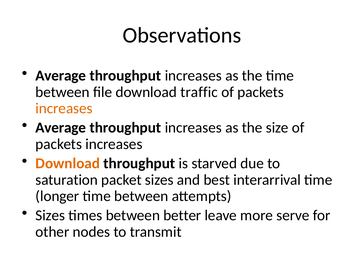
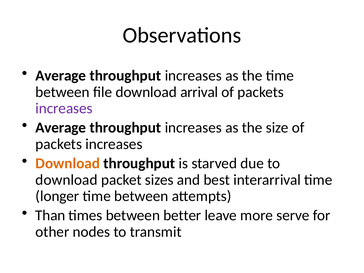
traffic: traffic -> arrival (199, 92)
increases colour: orange -> purple (64, 108)
saturation: saturation -> download (67, 180)
Sizes: Sizes -> Than (50, 215)
